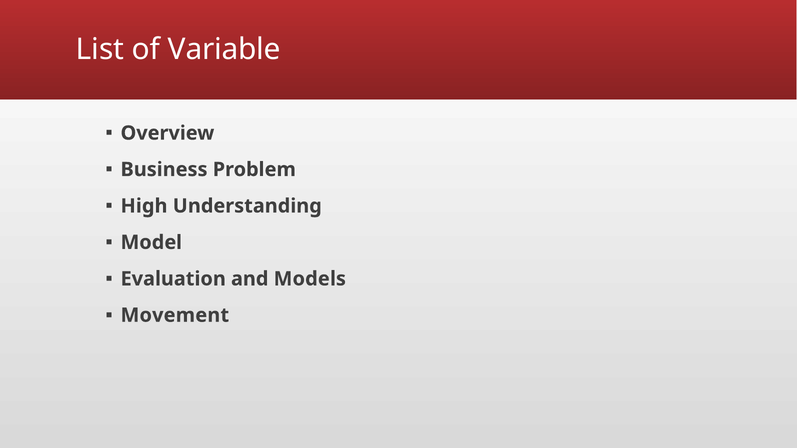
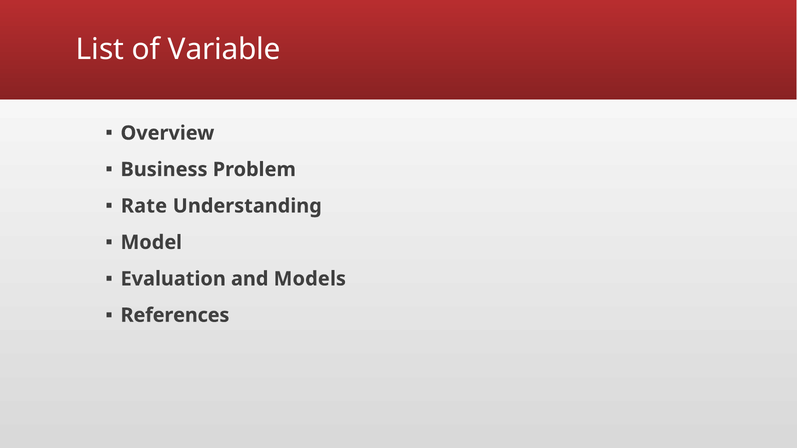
High: High -> Rate (144, 206)
Movement: Movement -> References (175, 315)
